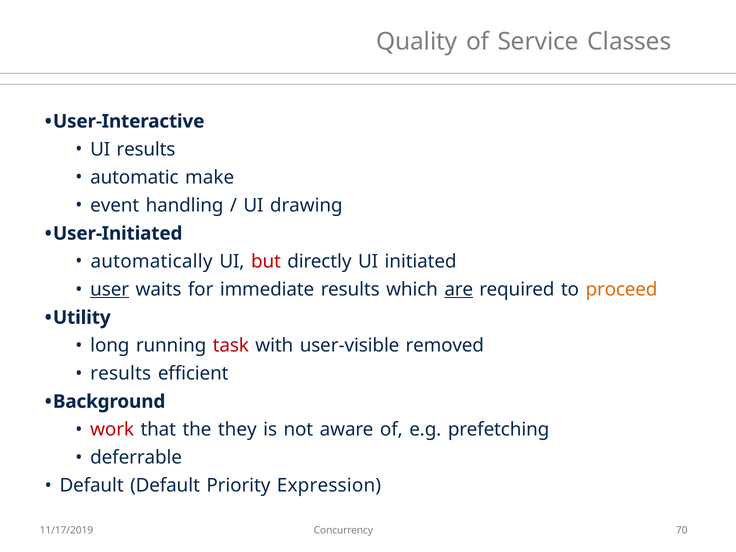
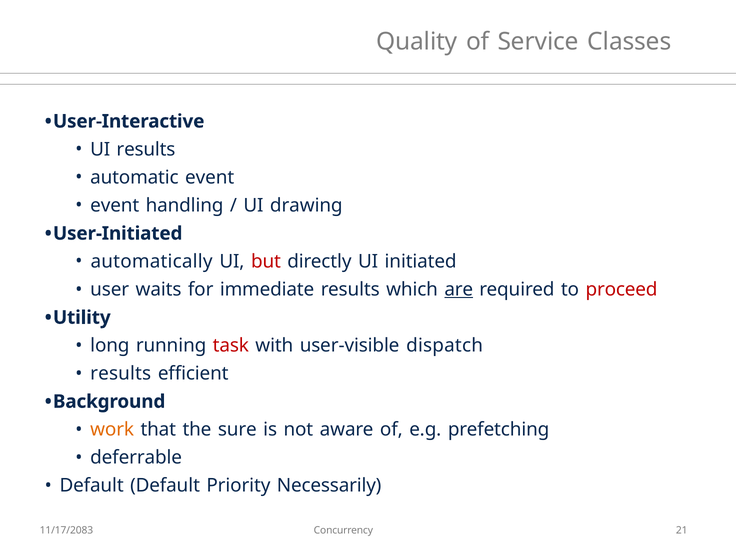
automatic make: make -> event (210, 177)
user underline: present -> none (110, 289)
proceed colour: orange -> red (622, 289)
removed: removed -> dispatch (445, 346)
work colour: red -> orange (112, 430)
they: they -> sure (237, 430)
Expression: Expression -> Necessarily (329, 486)
11/17/2019: 11/17/2019 -> 11/17/2083 (66, 531)
70: 70 -> 21 (682, 531)
